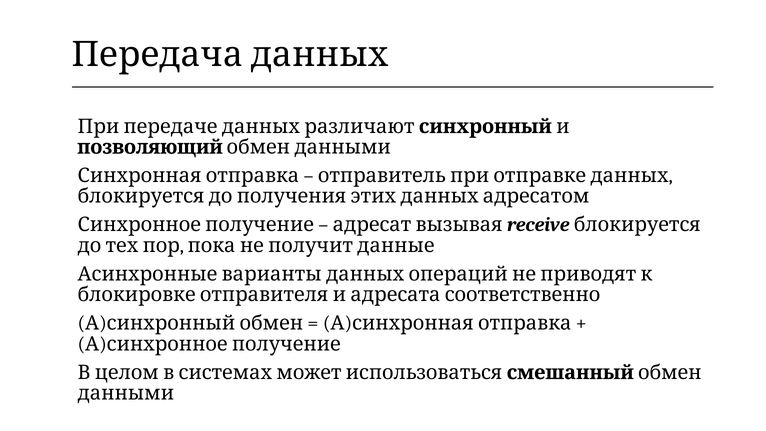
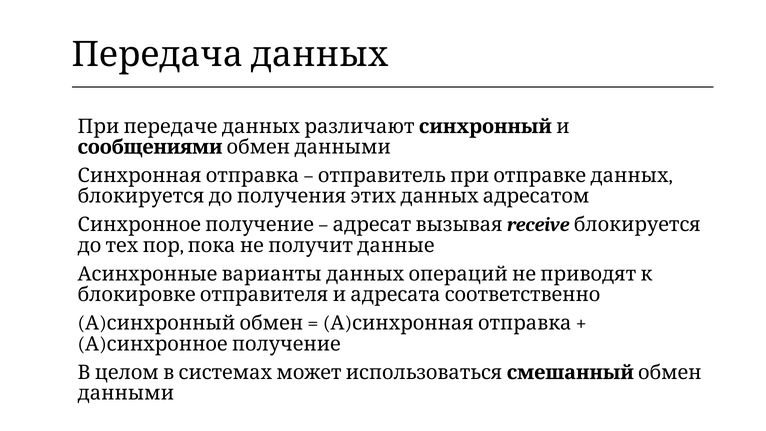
позволяющий: позволяющий -> сообщениями (150, 147)
